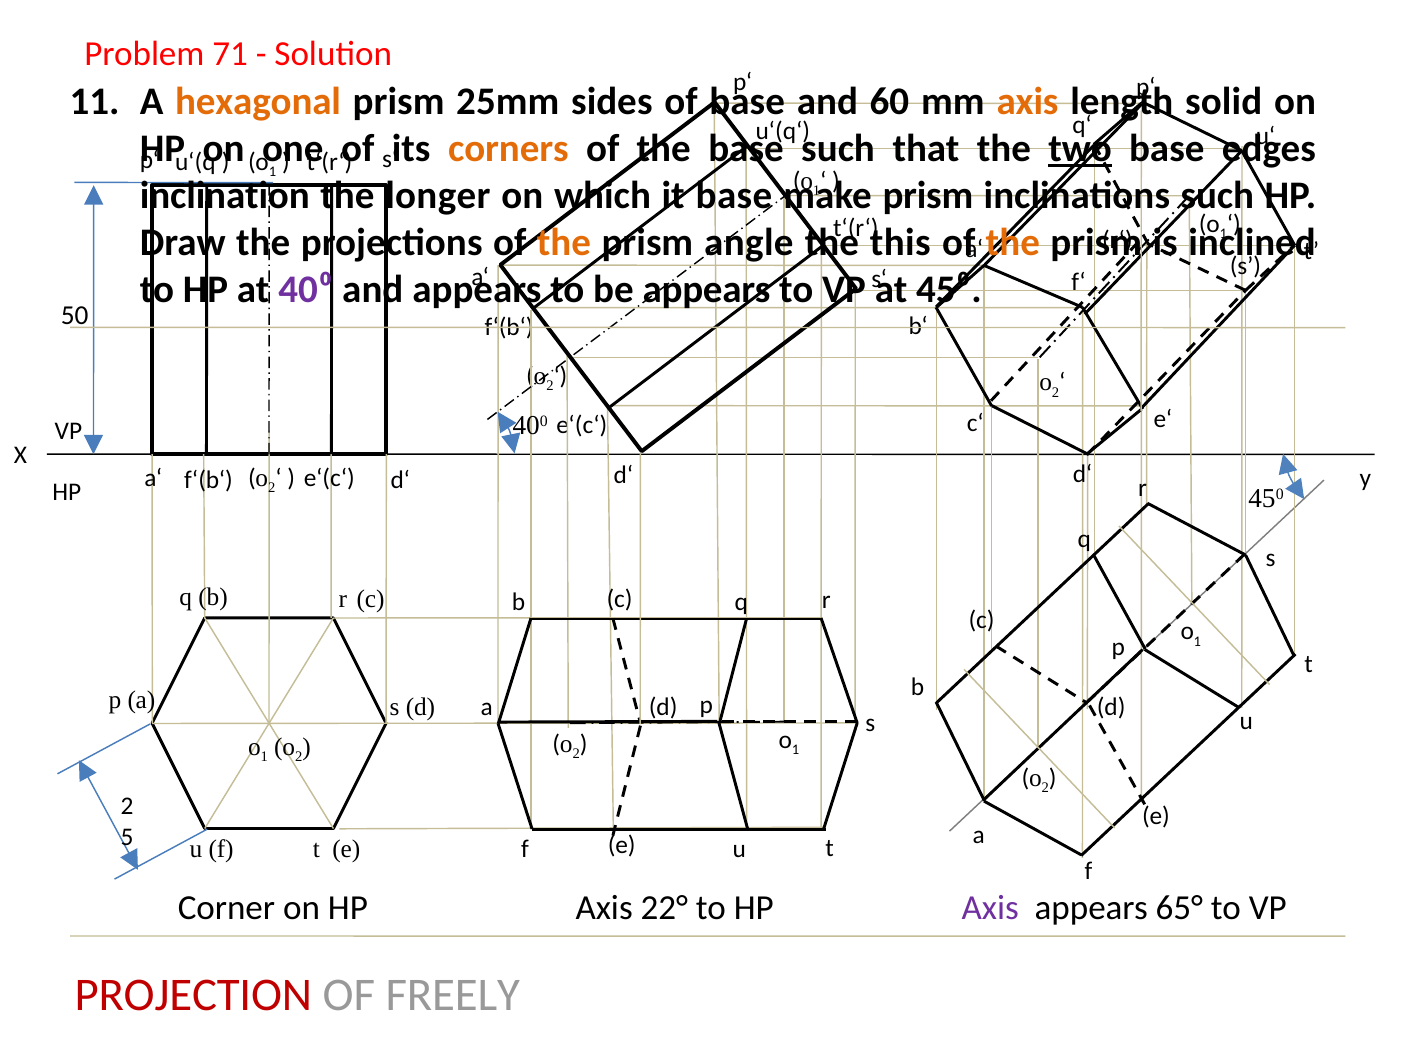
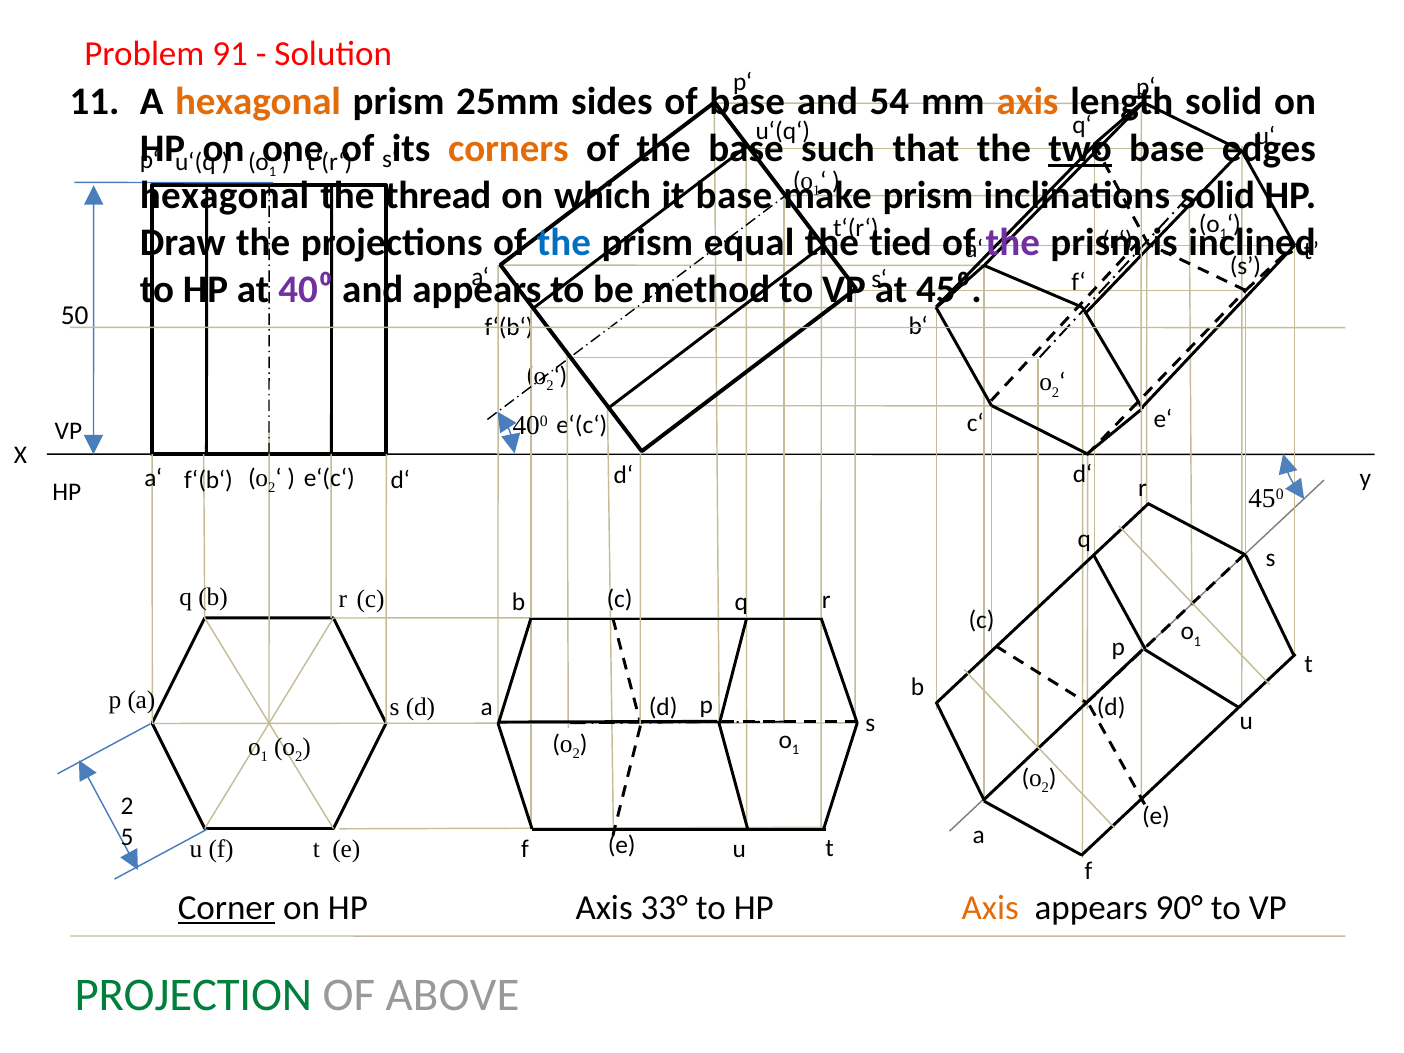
71: 71 -> 91 (230, 54)
60: 60 -> 54 (889, 102)
inclination: inclination -> hexagonal (225, 196)
longer: longer -> thread (438, 196)
inclinations such: such -> solid (1217, 196)
the colour: orange -> blue (564, 242)
angle: angle -> equal (749, 242)
this: this -> tied (901, 242)
the colour: orange -> purple (1013, 242)
be appears: appears -> method (706, 289)
Corner underline: none -> present (226, 908)
22°: 22° -> 33° (664, 908)
Axis colour: purple -> orange (990, 908)
65°: 65° -> 90° (1179, 908)
PROJECTION colour: red -> green (193, 995)
FREELY: FREELY -> ABOVE (453, 995)
